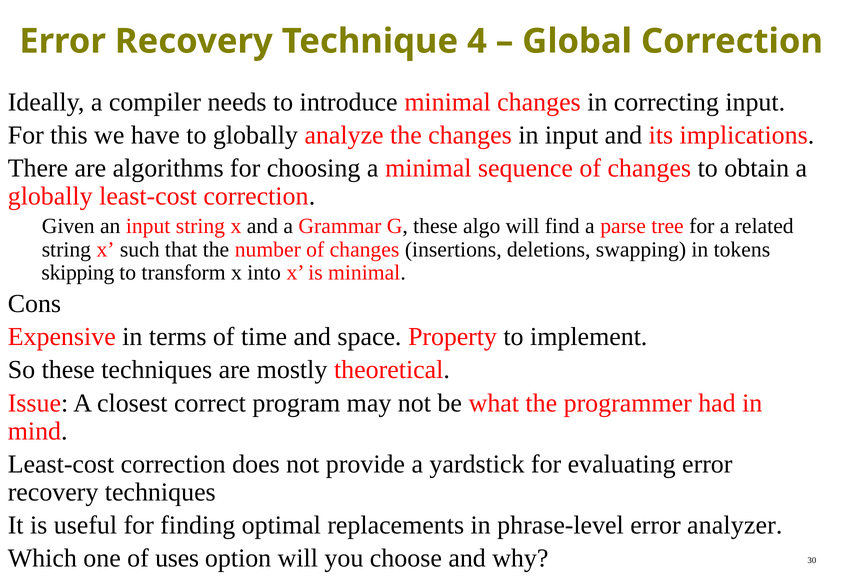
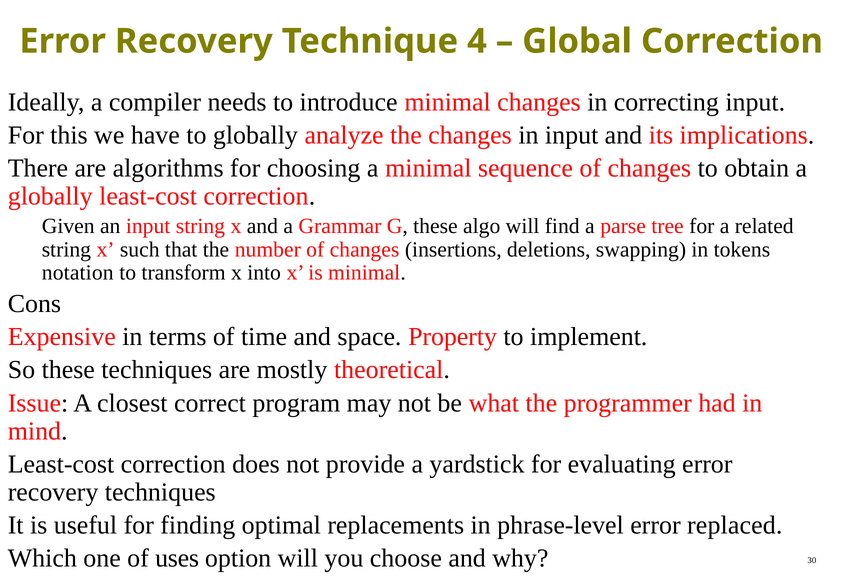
skipping: skipping -> notation (78, 273)
analyzer: analyzer -> replaced (735, 526)
